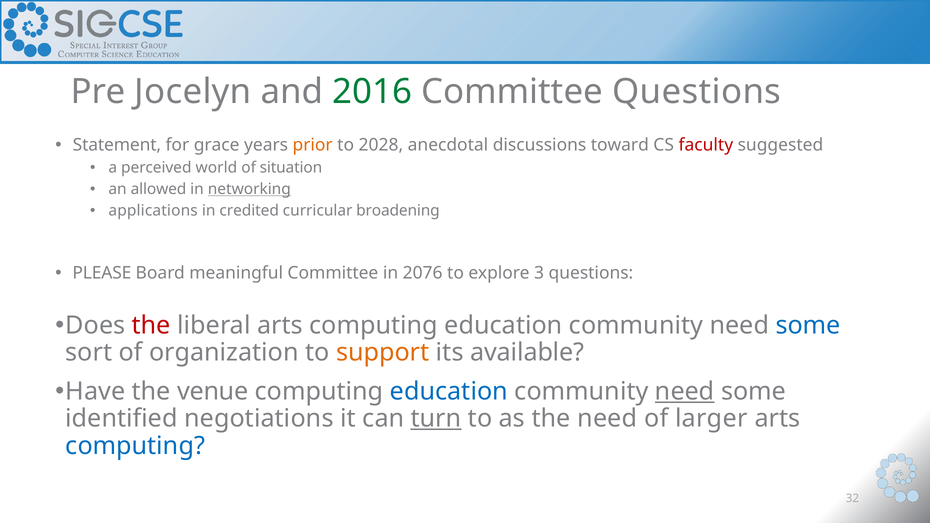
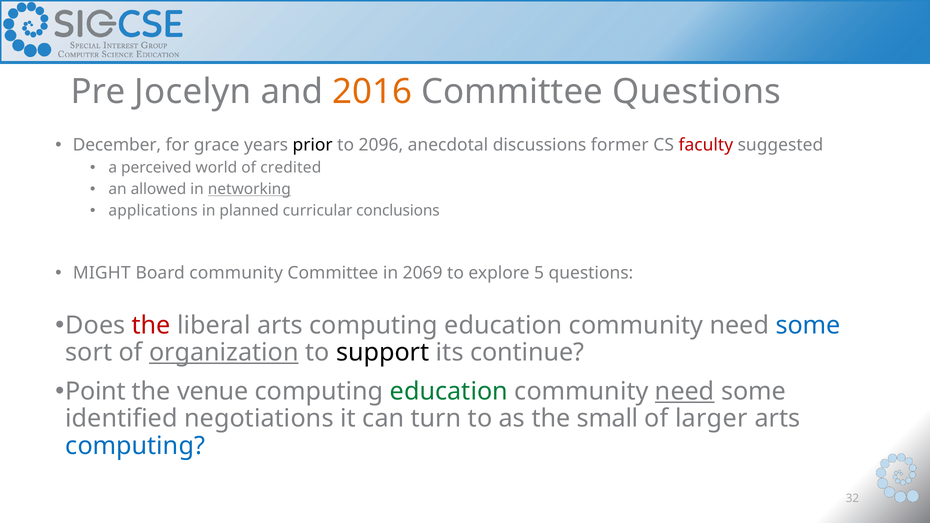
2016 colour: green -> orange (372, 92)
Statement: Statement -> December (117, 145)
prior colour: orange -> black (313, 145)
2028: 2028 -> 2096 (381, 145)
toward: toward -> former (620, 145)
situation: situation -> credited (291, 168)
credited: credited -> planned (249, 211)
broadening: broadening -> conclusions (398, 211)
PLEASE: PLEASE -> MIGHT (102, 273)
Board meaningful: meaningful -> community (236, 273)
2076: 2076 -> 2069 (423, 273)
3: 3 -> 5 (539, 273)
organization underline: none -> present (224, 353)
support colour: orange -> black (383, 353)
available: available -> continue (527, 353)
Have: Have -> Point (96, 392)
education colour: blue -> green (449, 392)
turn underline: present -> none (436, 419)
the need: need -> small (608, 419)
